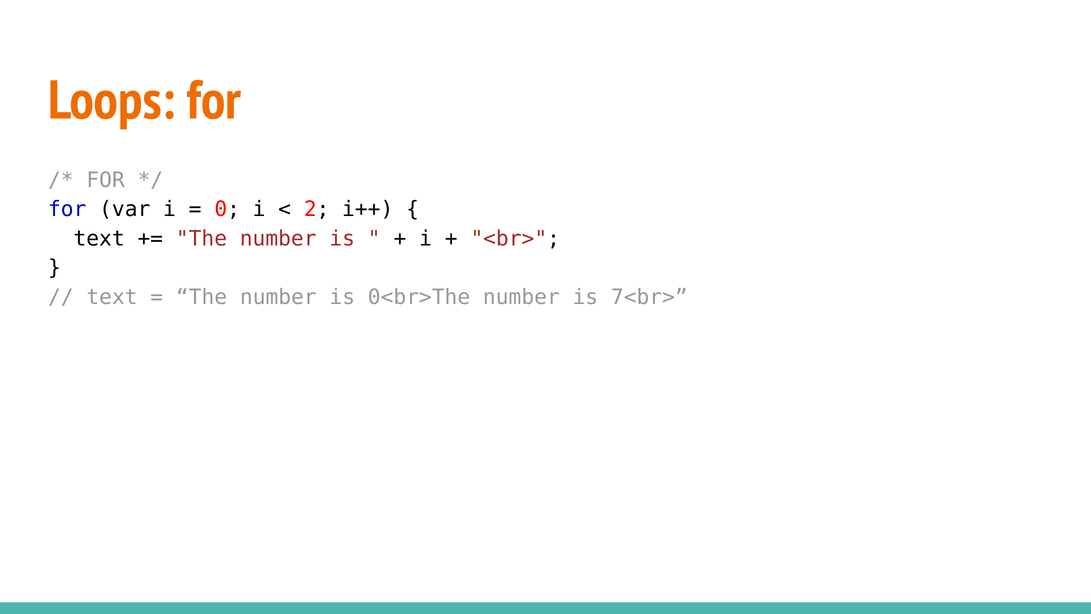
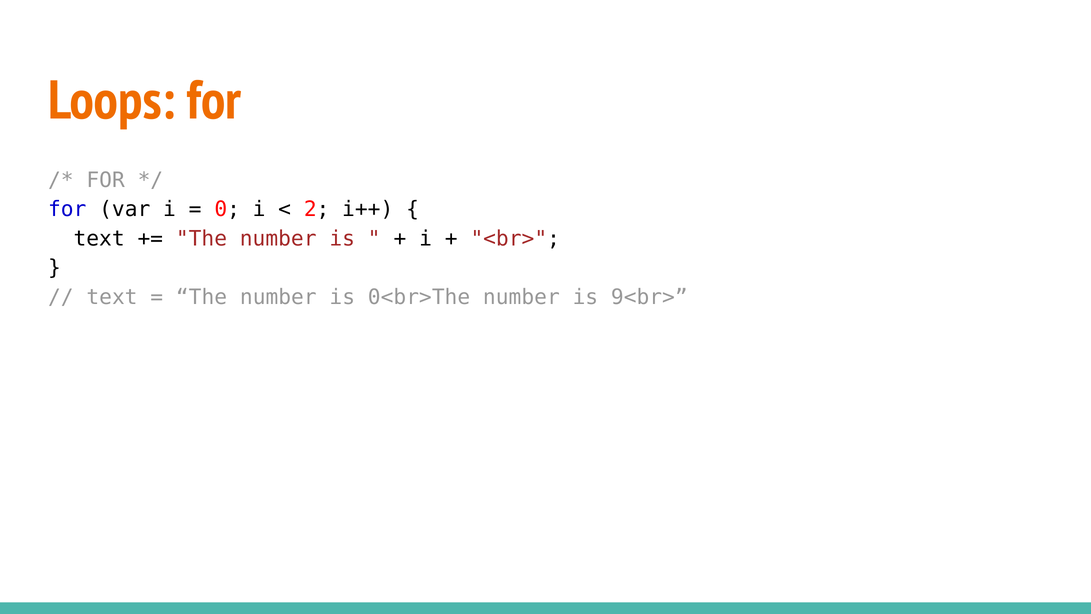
7<br>: 7<br> -> 9<br> (649, 297)
